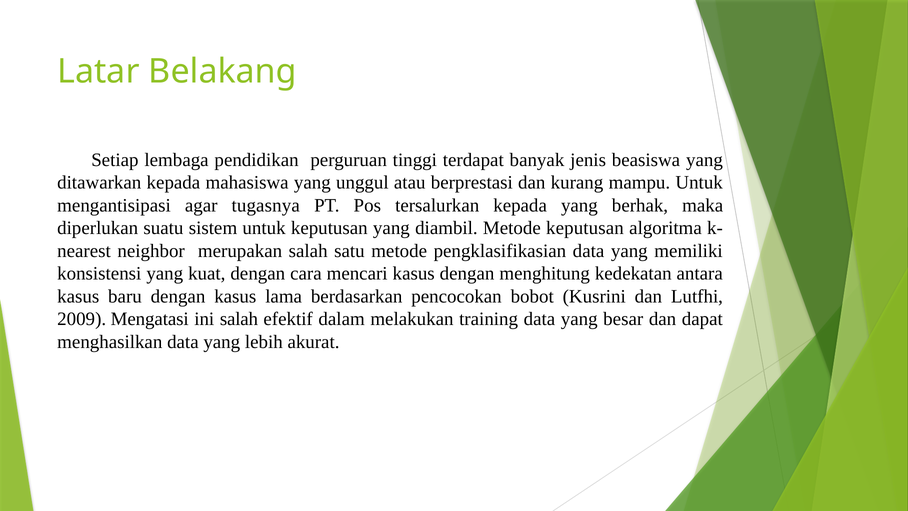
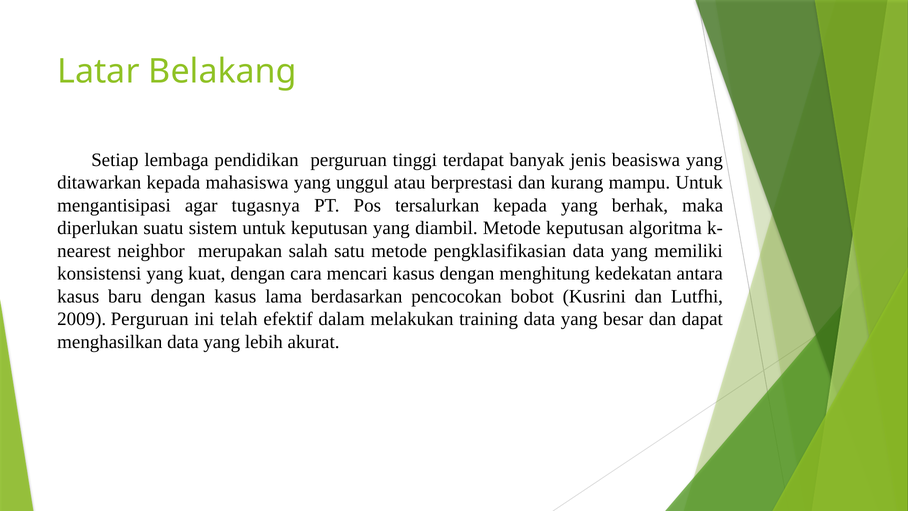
2009 Mengatasi: Mengatasi -> Perguruan (150, 319)
ini salah: salah -> telah (239, 319)
